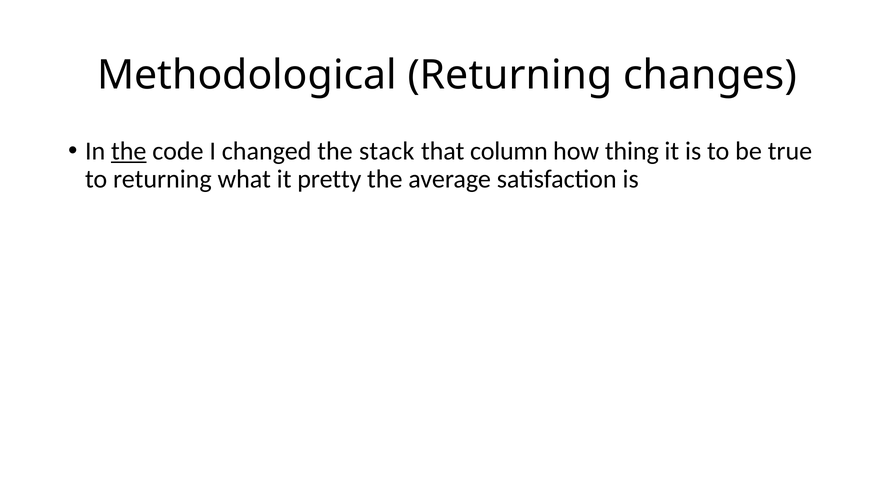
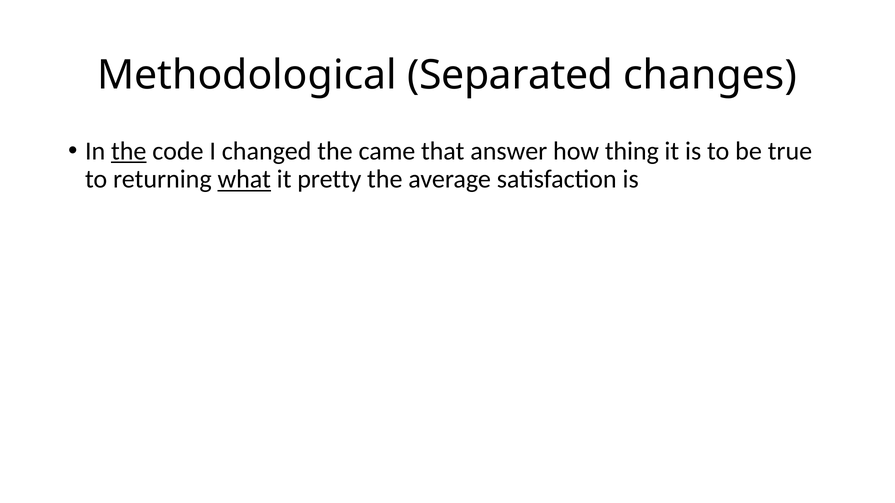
Methodological Returning: Returning -> Separated (510, 75)
stack: stack -> came (387, 151)
column: column -> answer (509, 151)
what underline: none -> present (244, 180)
